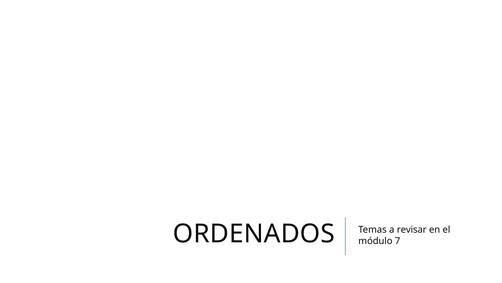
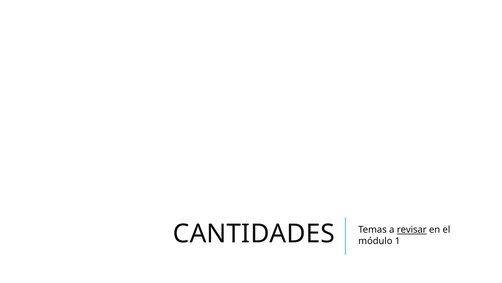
ORDENADOS: ORDENADOS -> CANTIDADES (254, 233)
revisar underline: none -> present (412, 229)
7: 7 -> 1 (398, 241)
